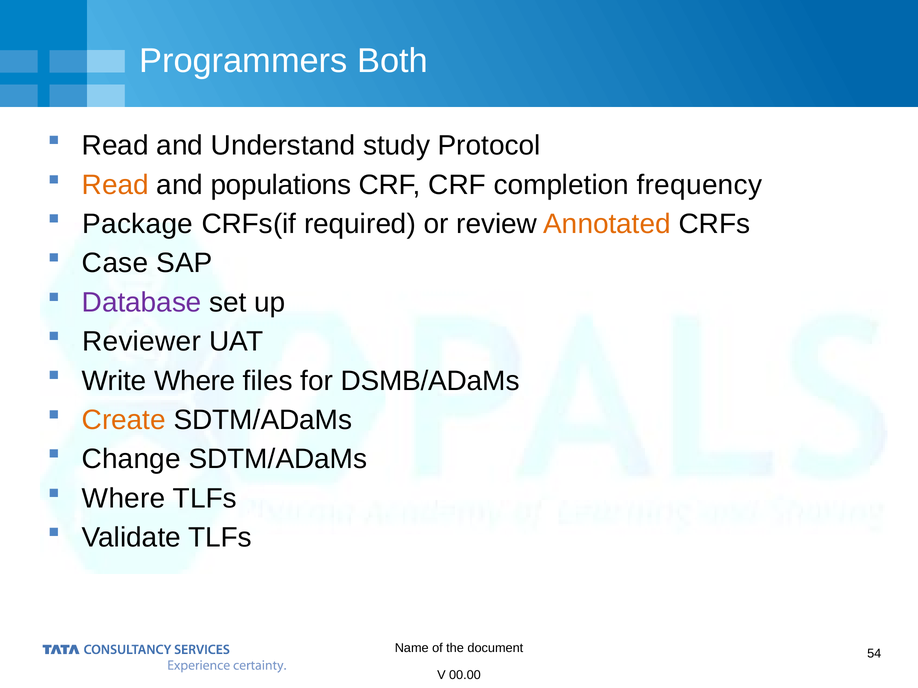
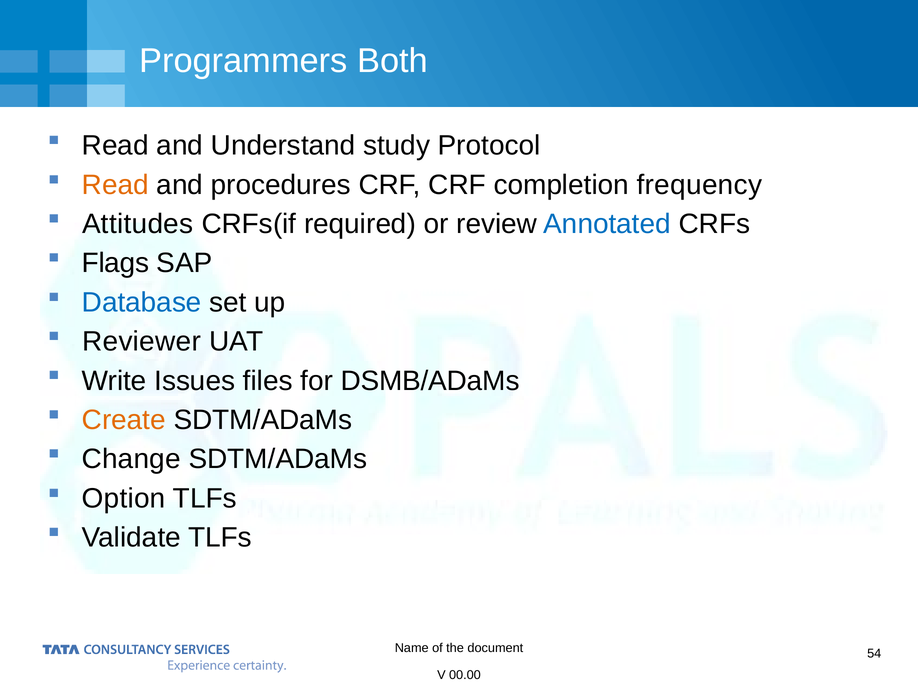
populations: populations -> procedures (281, 185)
Package: Package -> Attitudes (138, 224)
Annotated colour: orange -> blue (607, 224)
Case: Case -> Flags (115, 263)
Database colour: purple -> blue (142, 303)
Write Where: Where -> Issues (195, 381)
Where: Where -> Option (124, 499)
